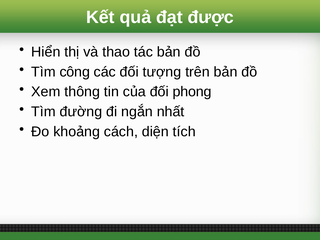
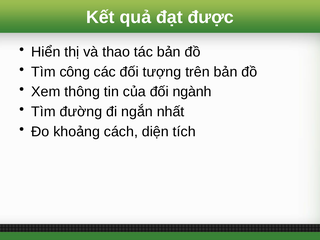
phong: phong -> ngành (192, 92)
